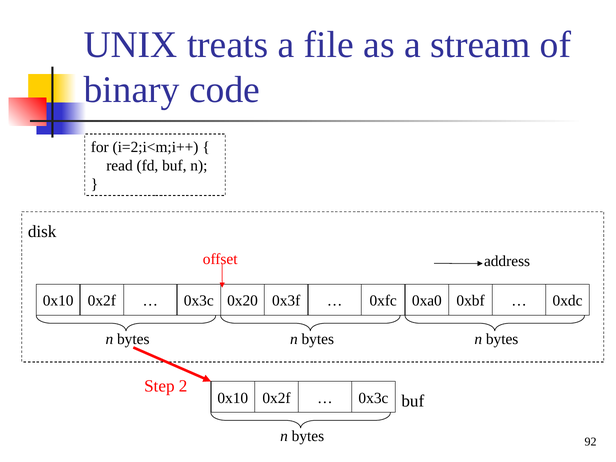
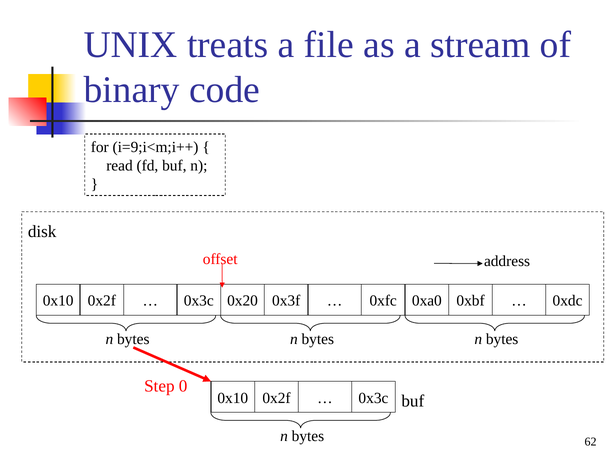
i=2;i<m;i++: i=2;i<m;i++ -> i=9;i<m;i++ (156, 147)
2: 2 -> 0 (183, 386)
92: 92 -> 62 (591, 442)
